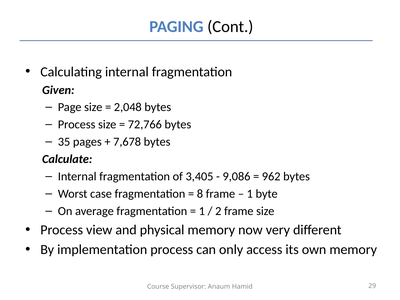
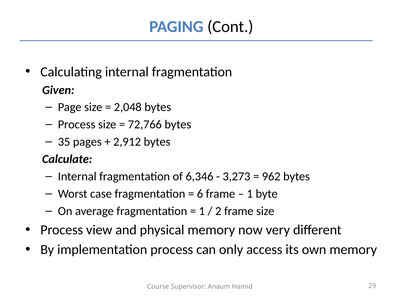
7,678: 7,678 -> 2,912 (127, 142)
3,405: 3,405 -> 6,346 (200, 177)
9,086: 9,086 -> 3,273 (236, 177)
8: 8 -> 6 (200, 194)
